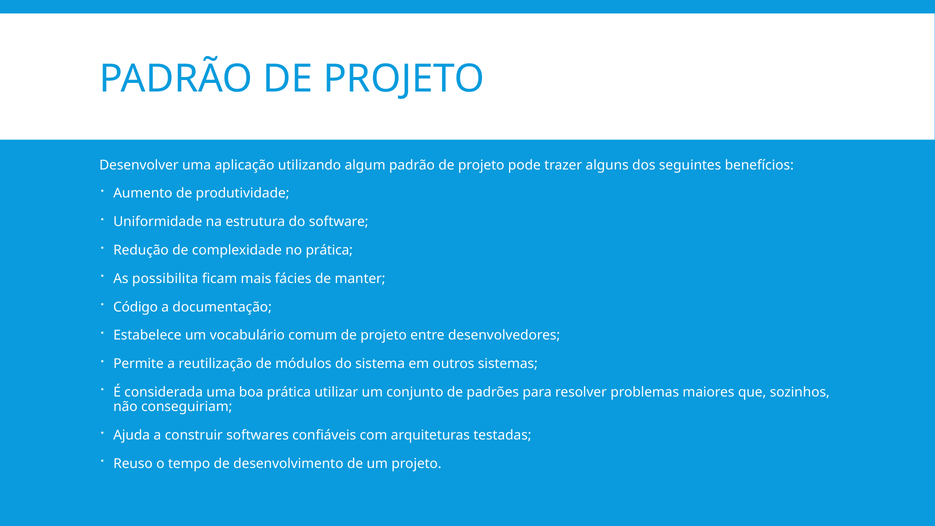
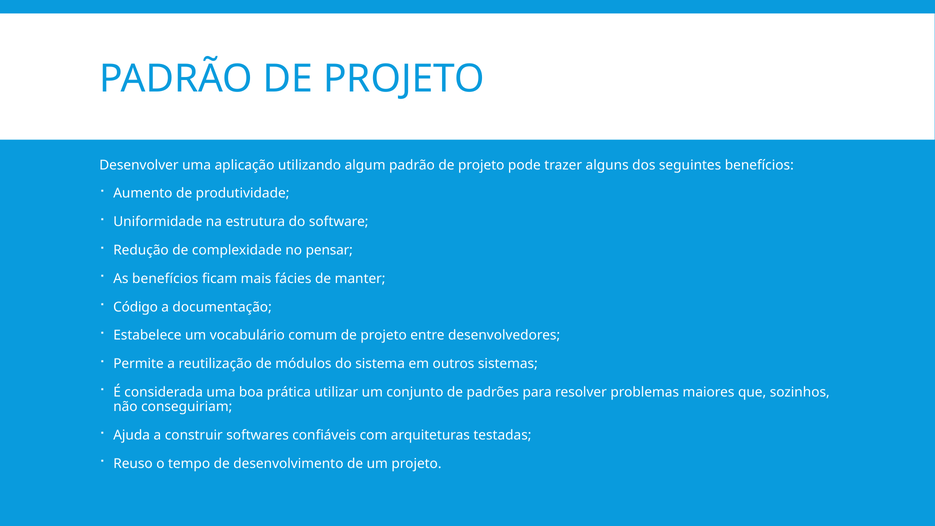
no prática: prática -> pensar (329, 250)
As possibilita: possibilita -> benefícios (165, 279)
